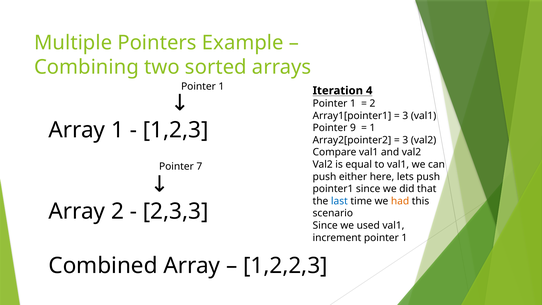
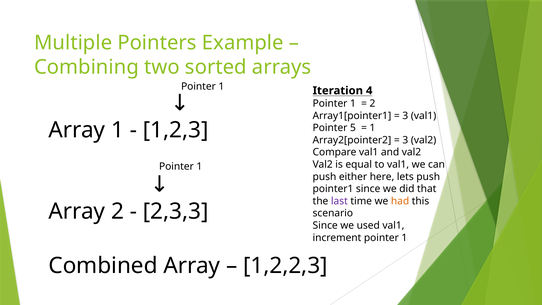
9: 9 -> 5 (353, 128)
7: 7 -> 1 (199, 166)
last colour: blue -> purple (339, 201)
